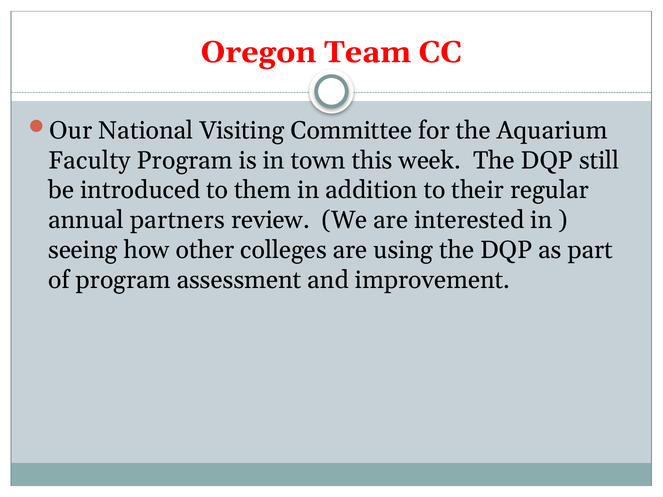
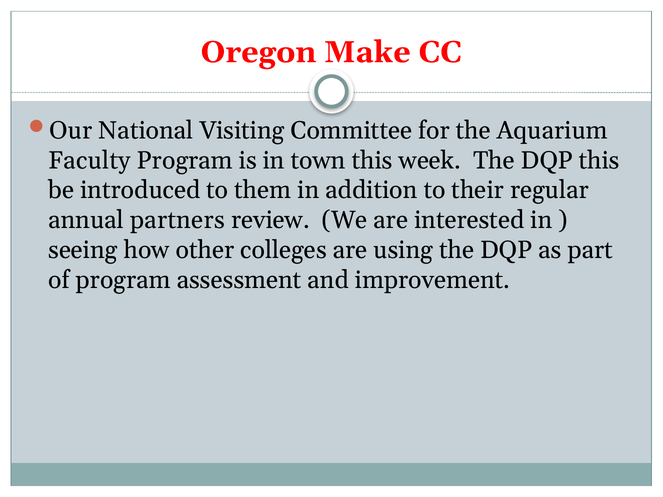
Team: Team -> Make (367, 52)
DQP still: still -> this (599, 161)
